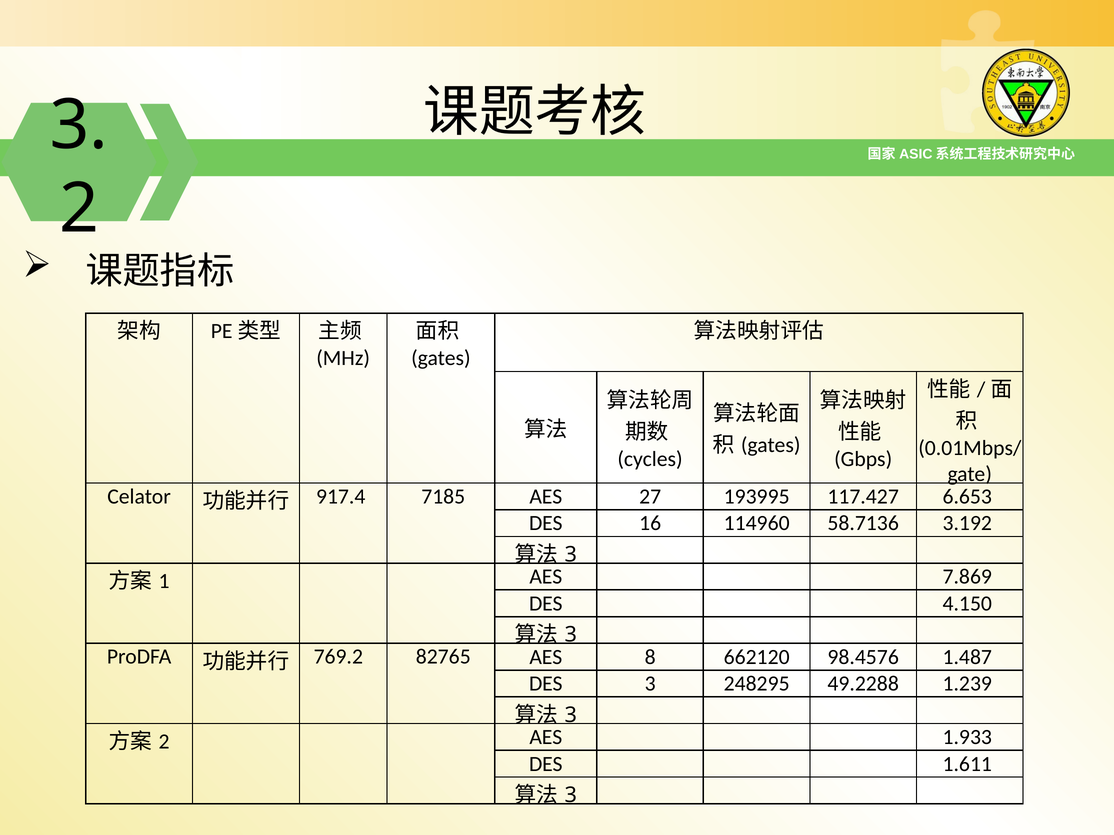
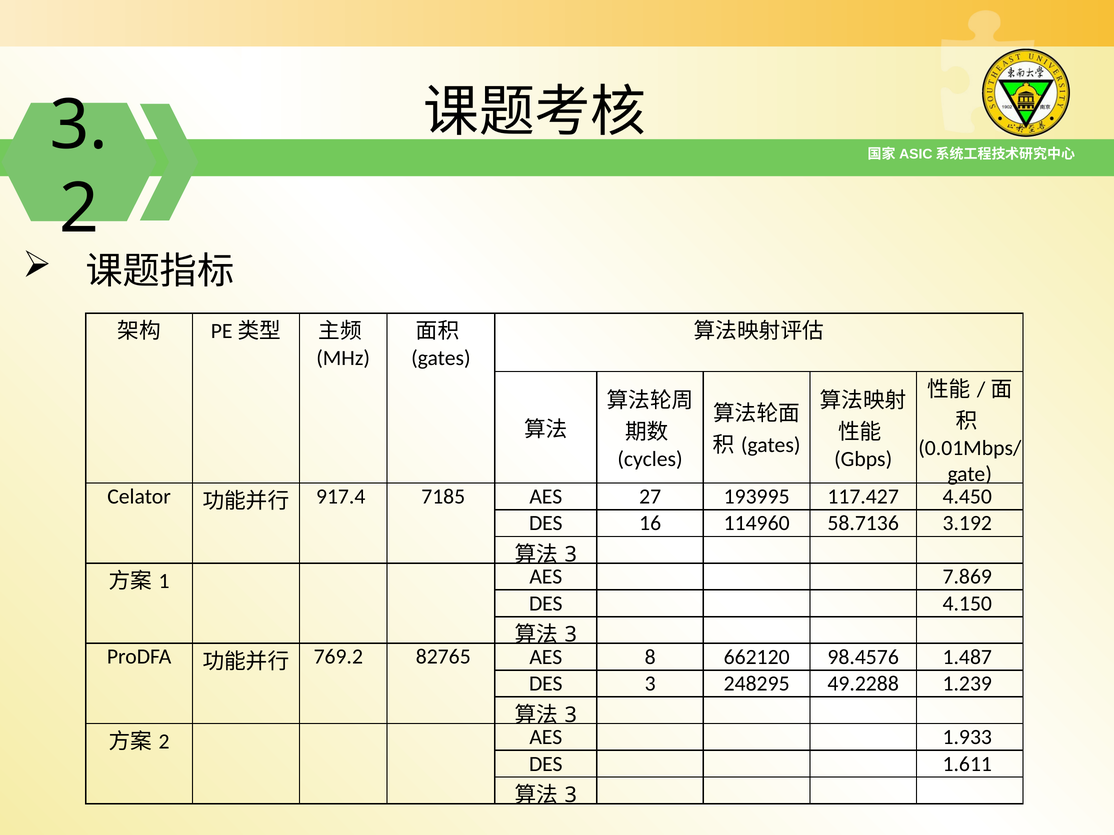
6.653: 6.653 -> 4.450 (967, 497)
